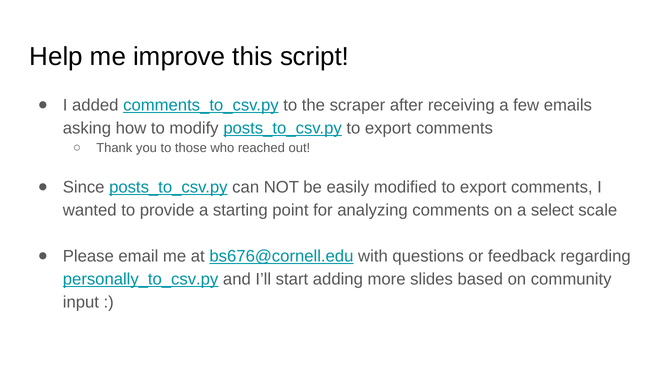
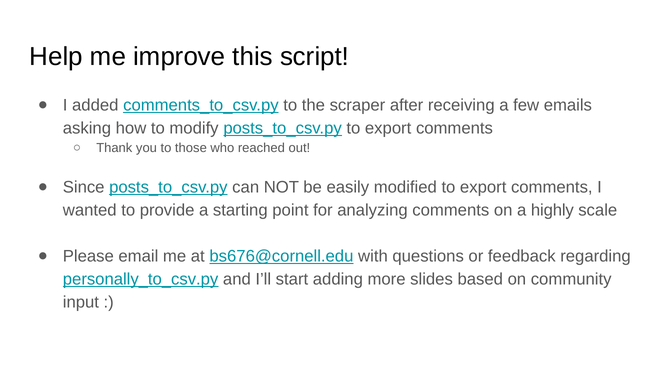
select: select -> highly (552, 210)
